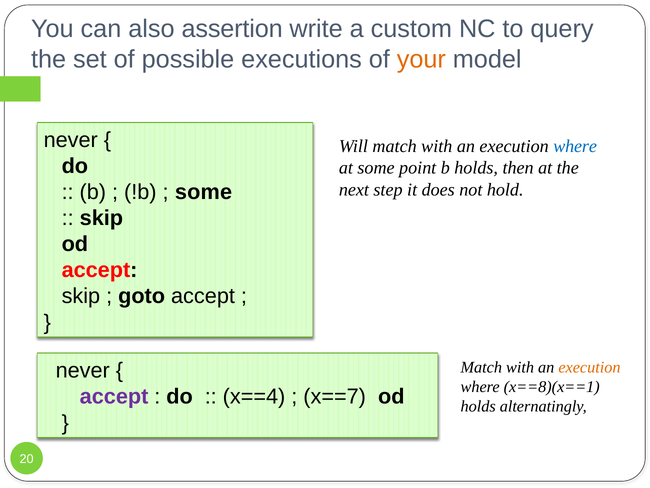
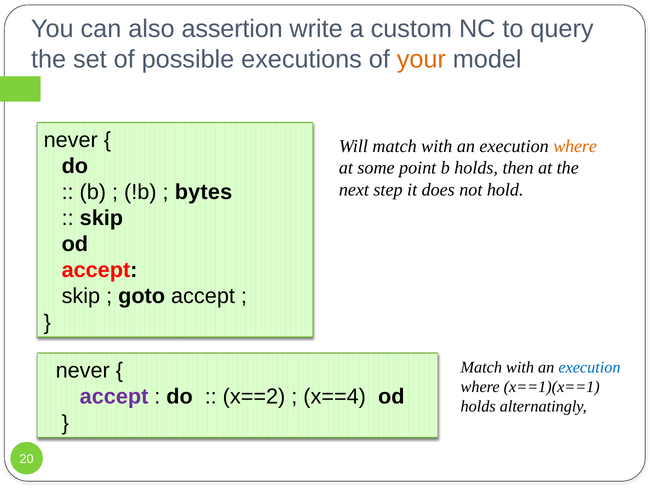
where colour: blue -> orange (575, 146)
some: some -> bytes (204, 192)
execution colour: orange -> blue (589, 367)
x==8)(x==1: x==8)(x==1 -> x==1)(x==1 (552, 386)
x==4: x==4 -> x==2 (254, 396)
x==7: x==7 -> x==4 (335, 396)
